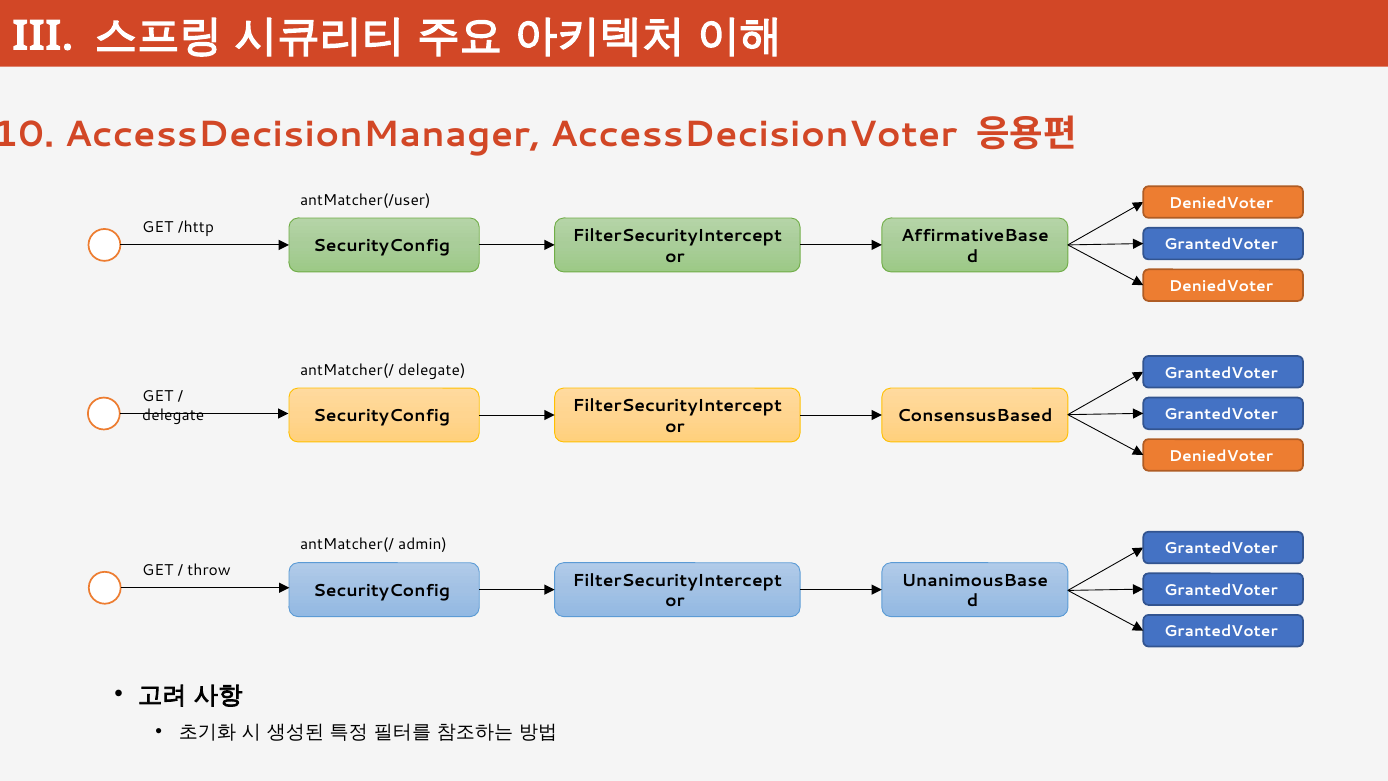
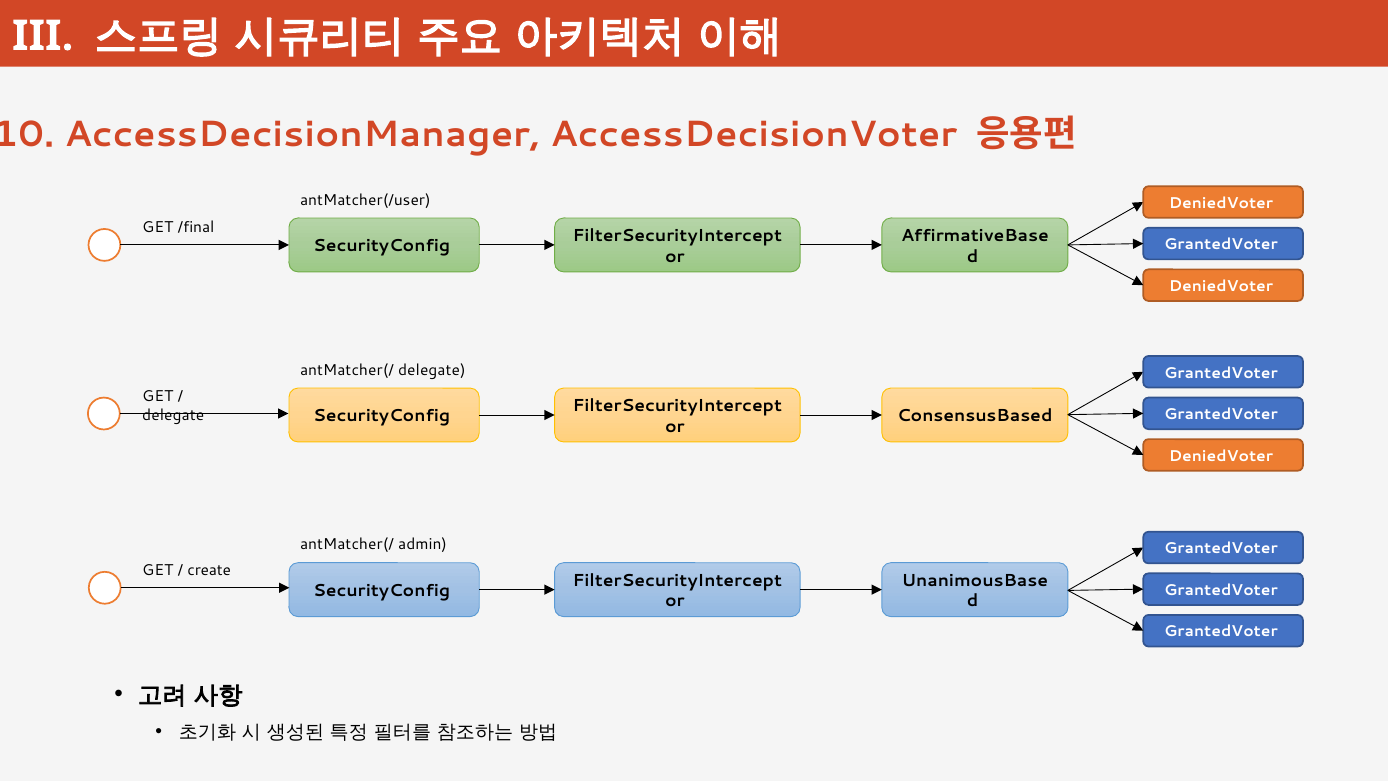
/http: /http -> /final (196, 228)
throw: throw -> create (209, 570)
